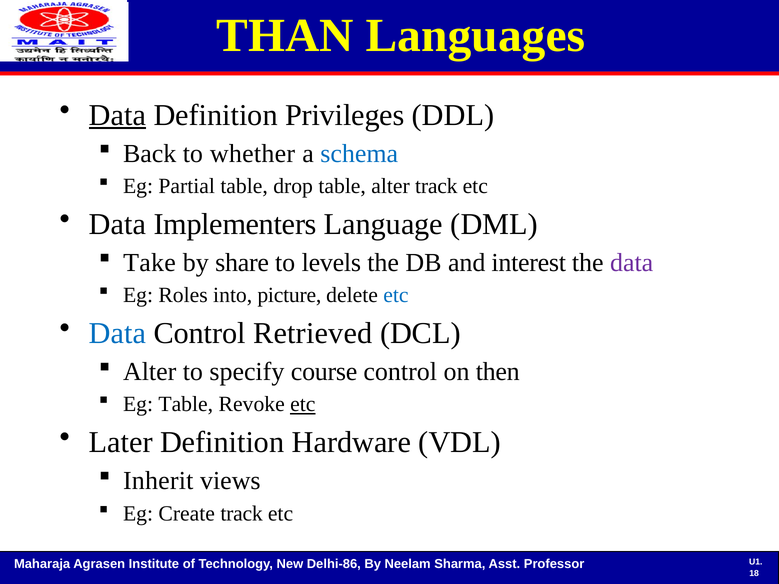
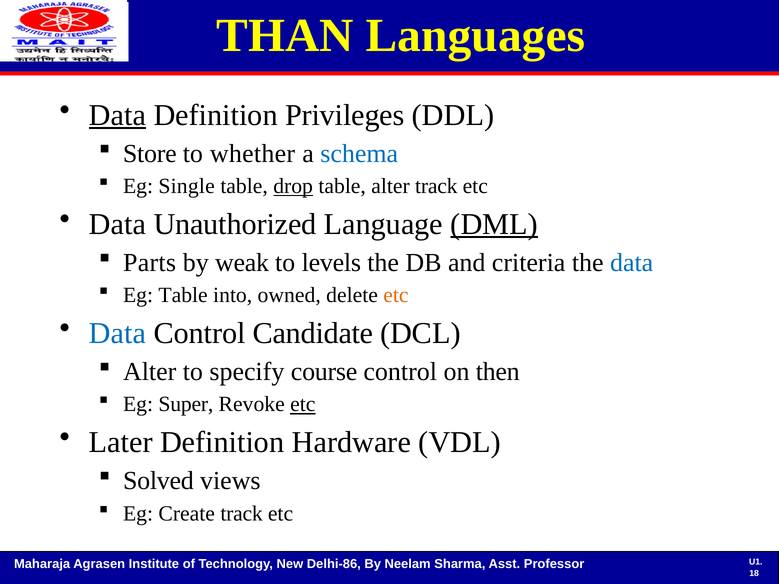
Back: Back -> Store (150, 154)
Partial: Partial -> Single (187, 186)
drop underline: none -> present (293, 186)
Implementers: Implementers -> Unauthorized (235, 224)
DML underline: none -> present (494, 224)
Take: Take -> Parts (150, 263)
share: share -> weak (242, 263)
interest: interest -> criteria (529, 263)
data colour: purple -> blue (632, 263)
Eg Roles: Roles -> Table (183, 295)
picture: picture -> owned (289, 295)
etc colour: blue -> orange (396, 295)
Retrieved: Retrieved -> Candidate (313, 333)
Eg Table: Table -> Super (186, 404)
Inherit: Inherit -> Solved (158, 481)
